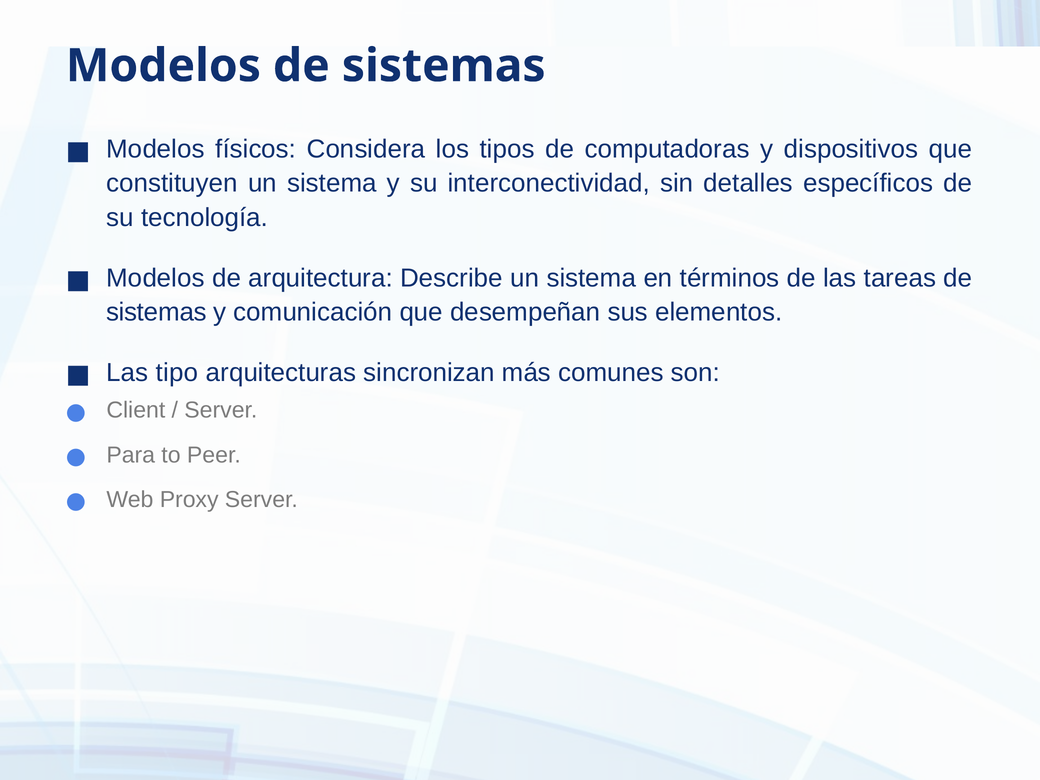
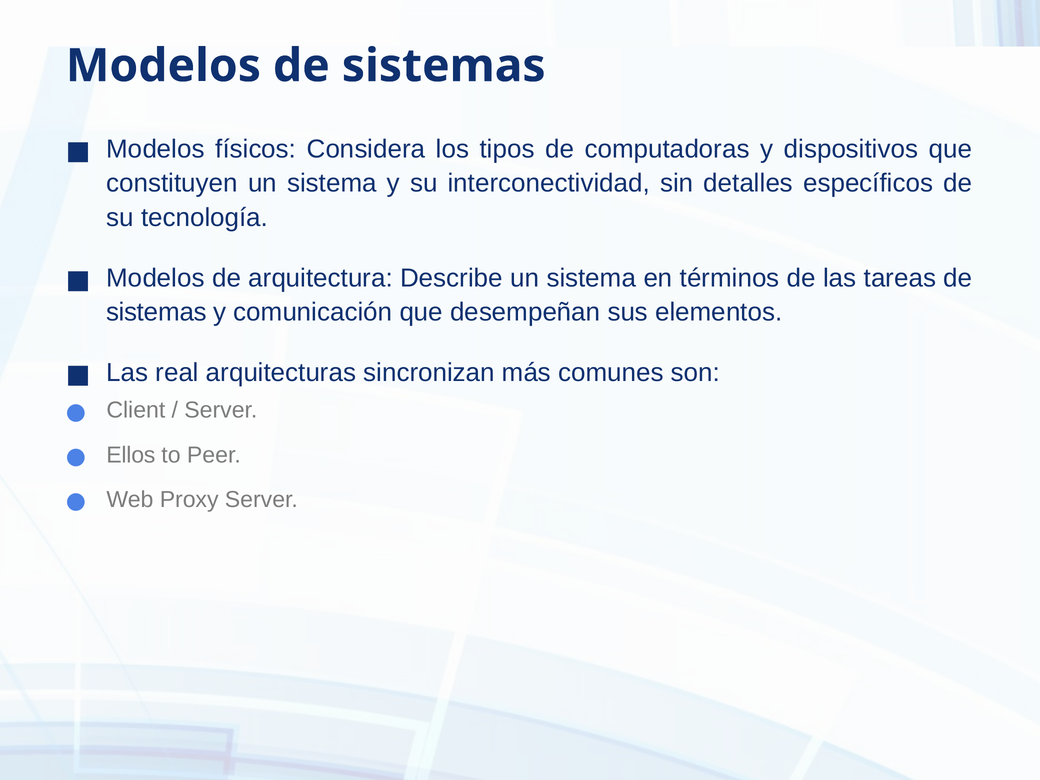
tipo: tipo -> real (177, 373)
Para: Para -> Ellos (131, 455)
